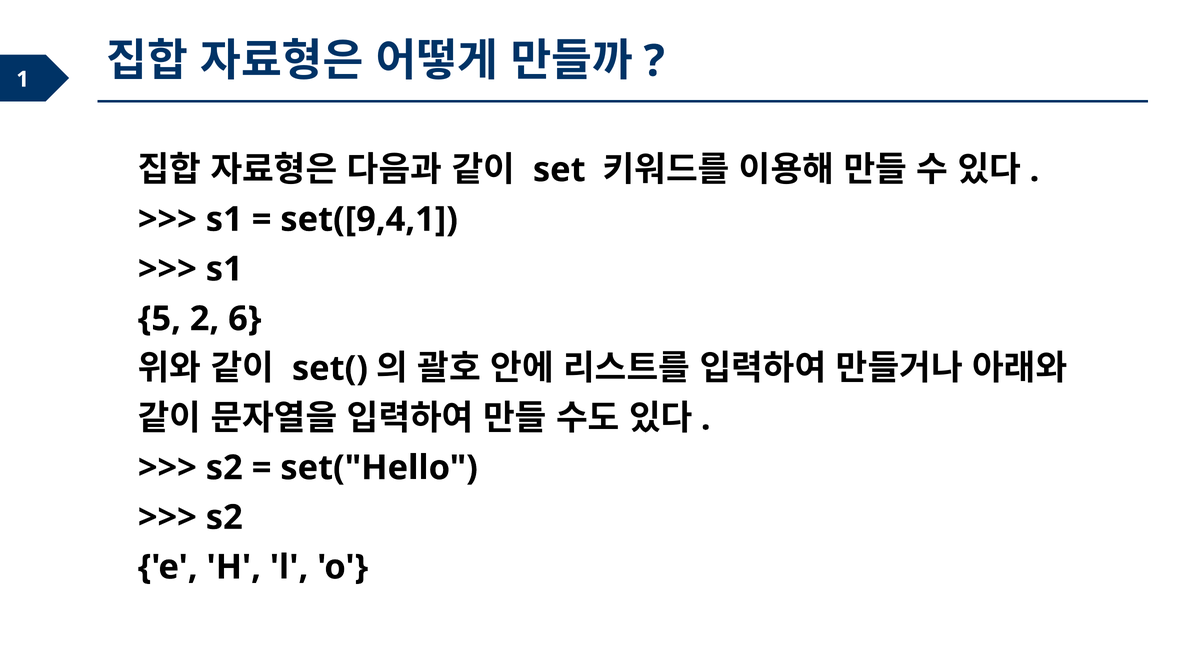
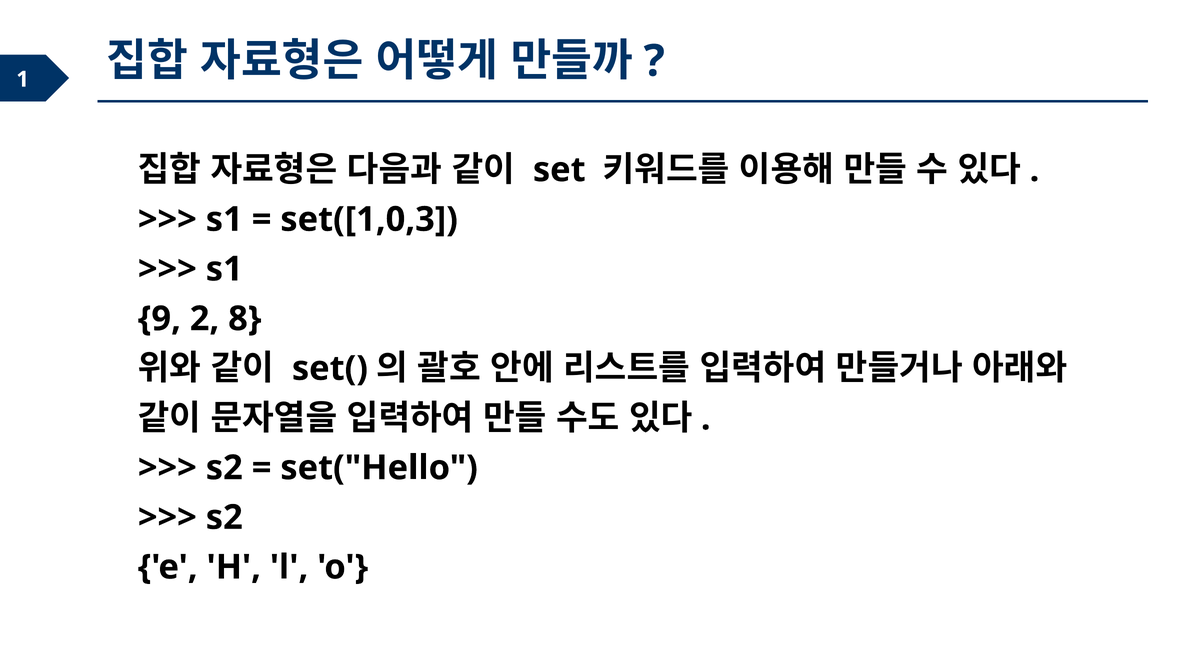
set([9,4,1: set([9,4,1 -> set([1,0,3 (369, 219)
5: 5 -> 9 (159, 319)
6: 6 -> 8 (245, 319)
